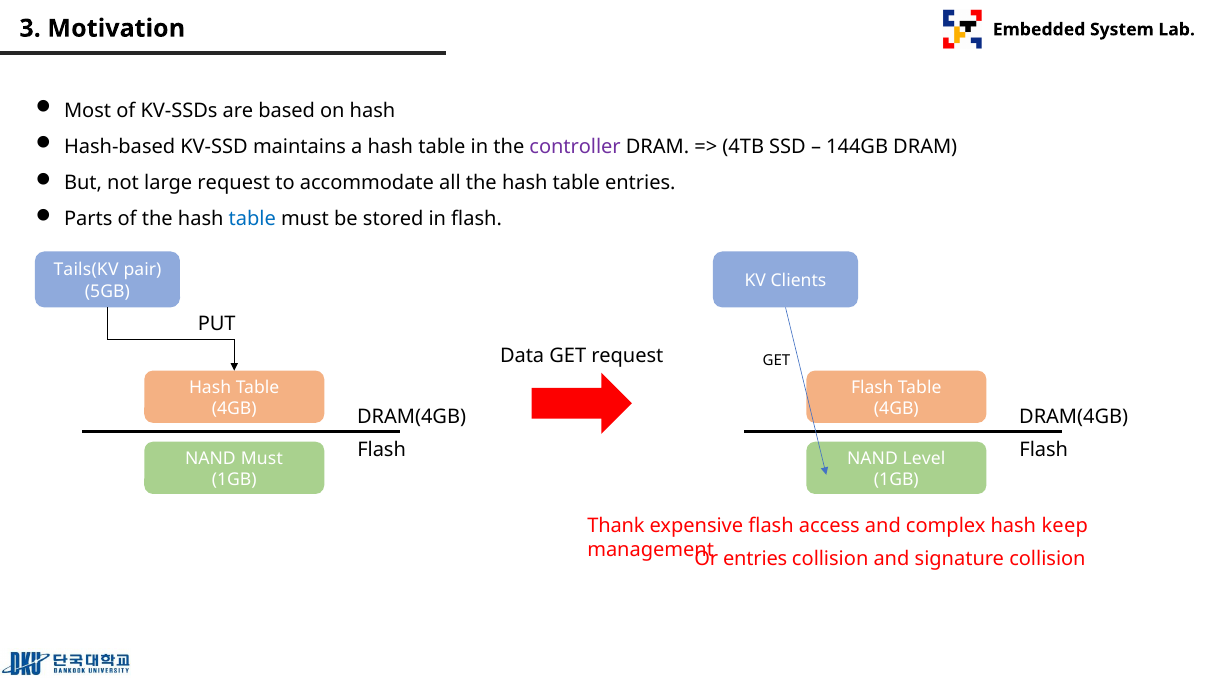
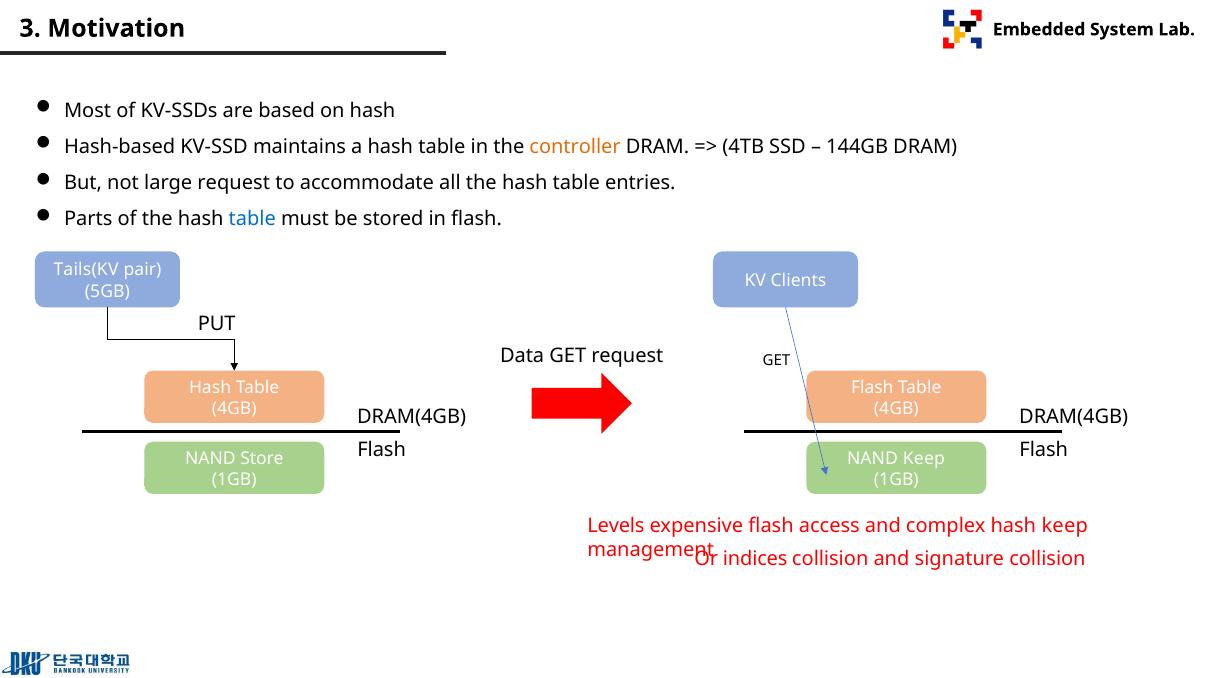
controller colour: purple -> orange (575, 147)
NAND Must: Must -> Store (262, 458)
NAND Level: Level -> Keep (924, 458)
Thank: Thank -> Levels (616, 526)
entries: entries -> indices (755, 558)
